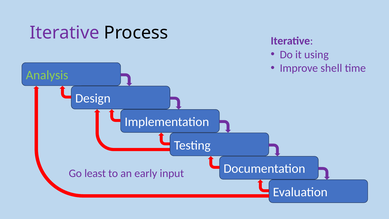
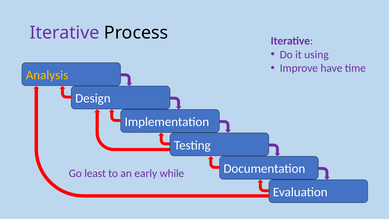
shell: shell -> have (331, 68)
Analysis colour: light green -> yellow (47, 75)
input: input -> while (172, 173)
